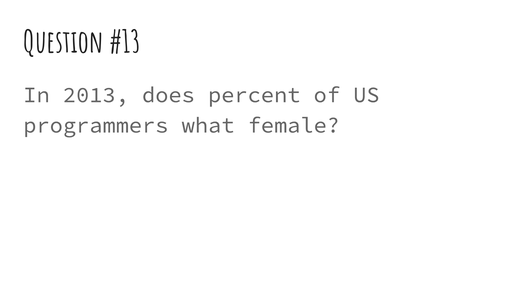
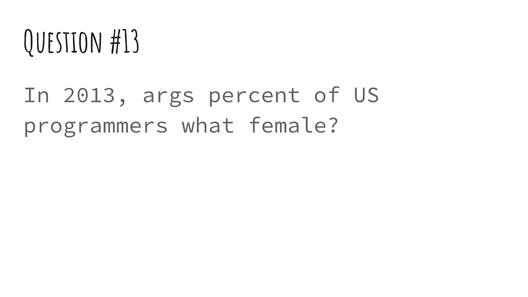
does: does -> args (168, 95)
